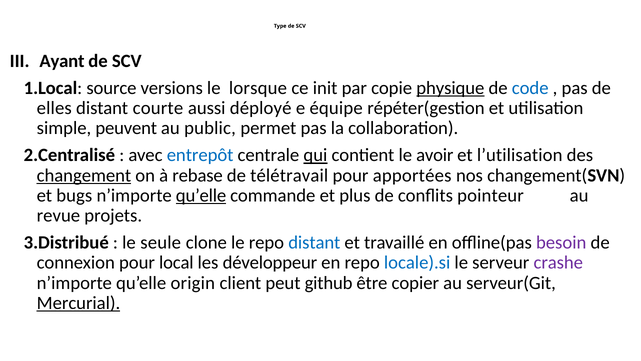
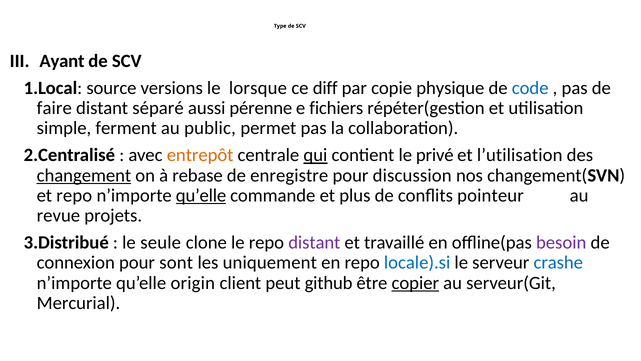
init: init -> diff (325, 88)
physique underline: present -> none (450, 88)
elles: elles -> faire (54, 108)
courte: courte -> séparé (158, 108)
déployé: déployé -> pérenne (261, 108)
équipe: équipe -> fichiers (336, 108)
peuvent: peuvent -> ferment (126, 128)
entrepôt colour: blue -> orange (200, 155)
avoir: avoir -> privé (435, 155)
télétravail: télétravail -> enregistre (289, 175)
apportées: apportées -> discussion (412, 175)
et bugs: bugs -> repo (74, 195)
distant colour: blue -> purple (314, 242)
local: local -> sont (176, 262)
développeur: développeur -> uniquement (270, 262)
crashe colour: purple -> blue (558, 262)
copier underline: none -> present (415, 283)
Mercurial underline: present -> none (78, 303)
